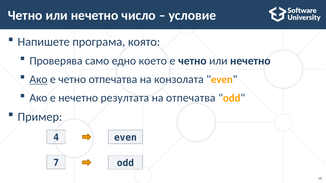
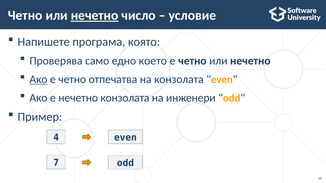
нечетно underline: none -> present (95, 15)
нечетно резултата: резултата -> конзолата (125, 98)
oтпечатва: oтпечатва -> инженери (191, 98)
